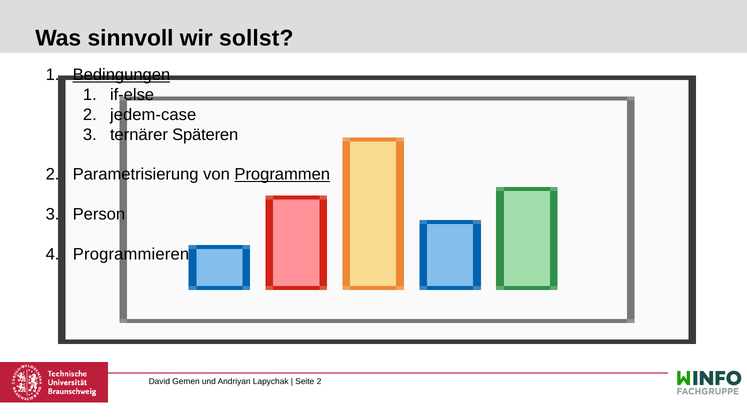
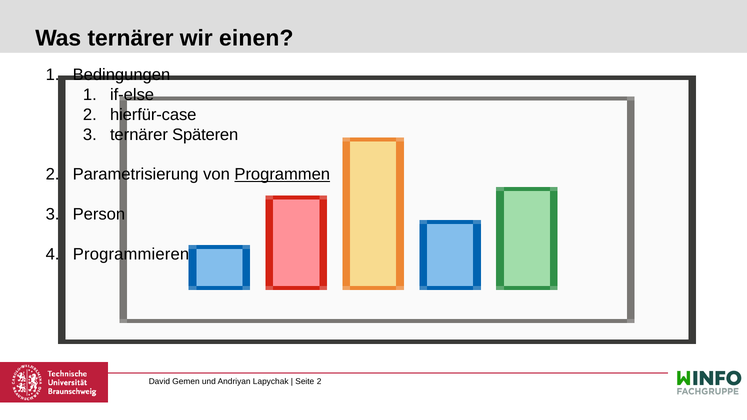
Was sinnvoll: sinnvoll -> ternärer (131, 38)
sollst: sollst -> einen (256, 38)
Bedingungen underline: present -> none (121, 75)
jedem-case: jedem-case -> hierfür-case (153, 115)
